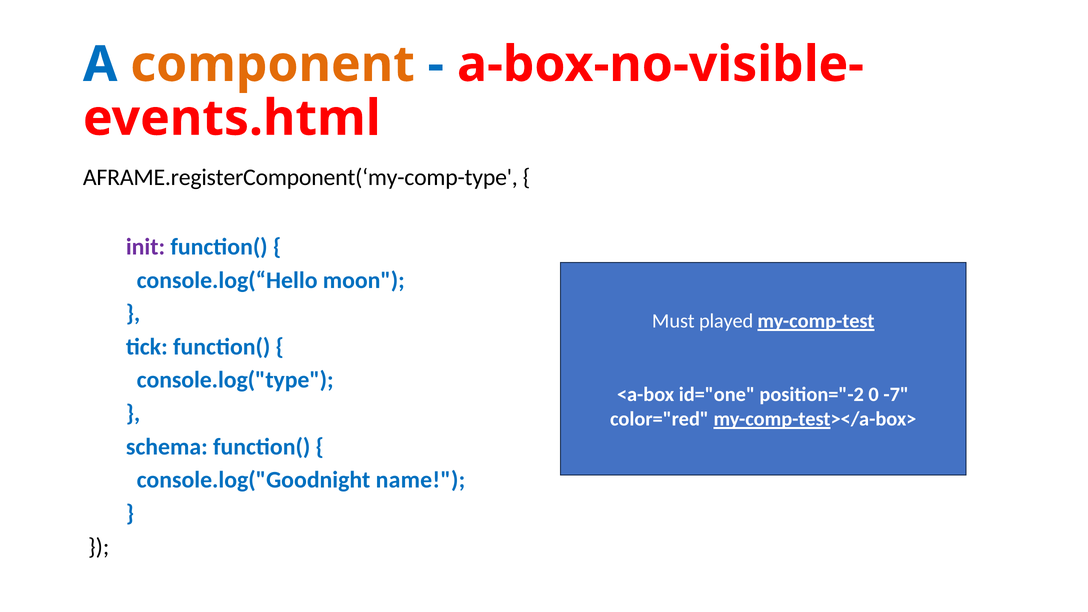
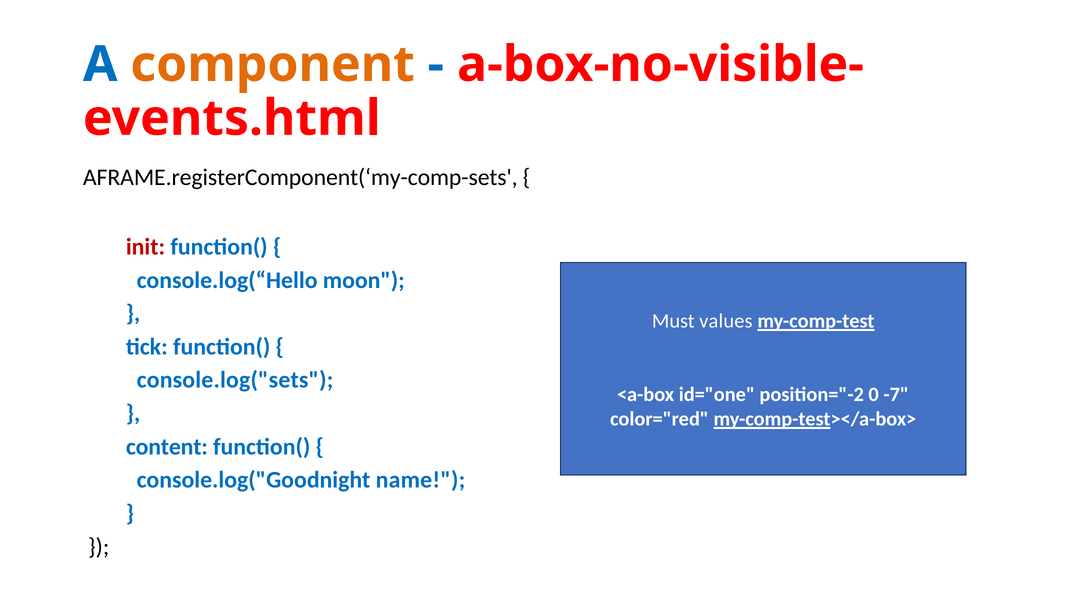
AFRAME.registerComponent(‘my-comp-type: AFRAME.registerComponent(‘my-comp-type -> AFRAME.registerComponent(‘my-comp-sets (300, 178)
init colour: purple -> red (145, 247)
played: played -> values (726, 321)
console.log("type: console.log("type -> console.log("sets (235, 380)
schema: schema -> content (167, 447)
